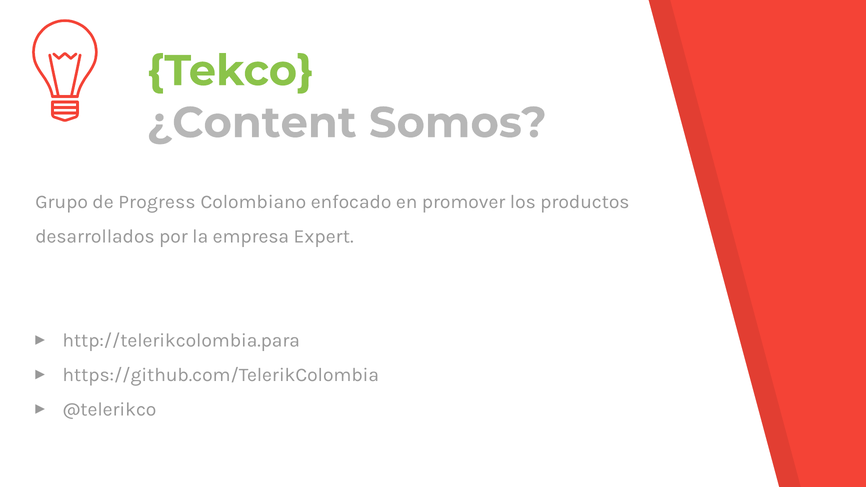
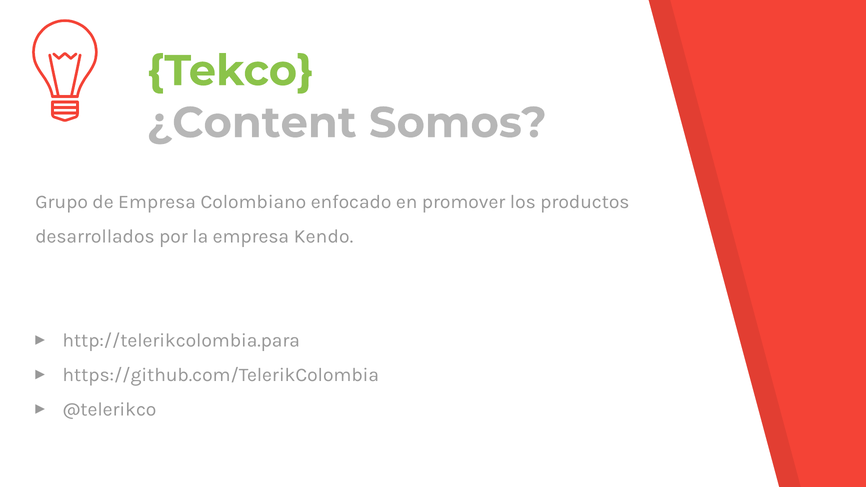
de Progress: Progress -> Empresa (157, 202)
Expert: Expert -> Kendo (324, 236)
